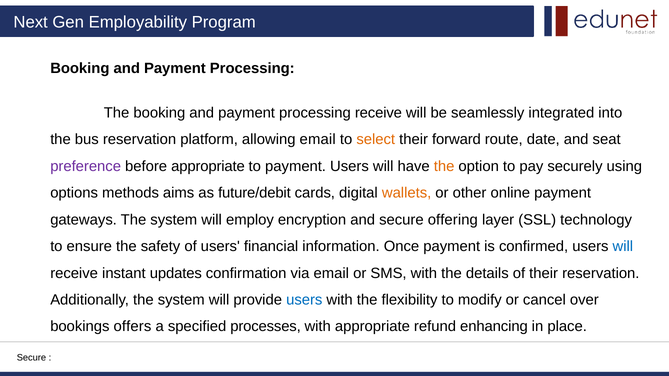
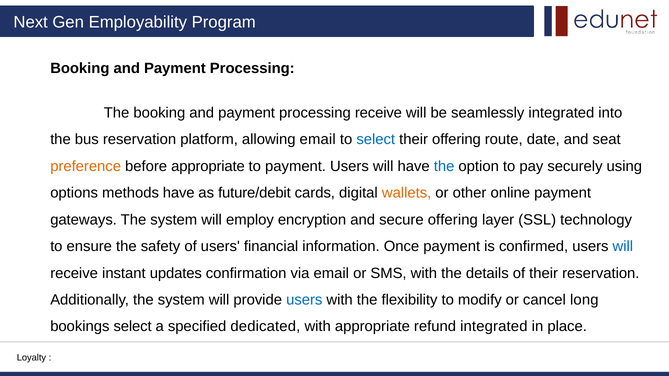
select colour: orange -> blue (376, 140)
their forward: forward -> offering (456, 140)
preference colour: purple -> orange (86, 166)
the colour: orange -> blue (444, 166)
methods aims: aims -> have (179, 193)
over: over -> long (584, 300)
bookings offers: offers -> select (133, 327)
processes: processes -> dedicated (265, 327)
refund enhancing: enhancing -> integrated (494, 327)
Secure: Secure -> Loyalty (31, 358)
